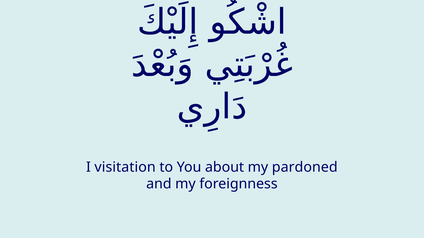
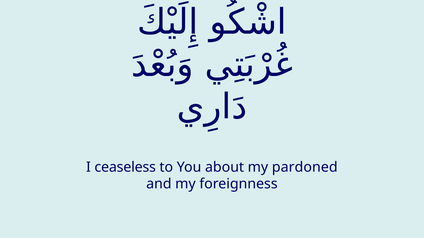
visitation: visitation -> ceaseless (125, 167)
